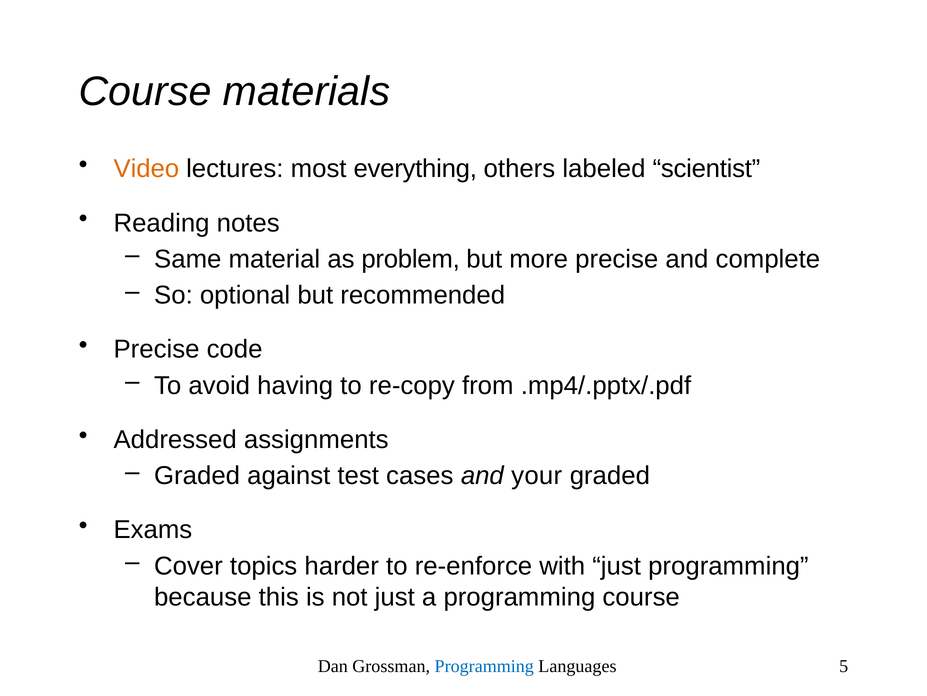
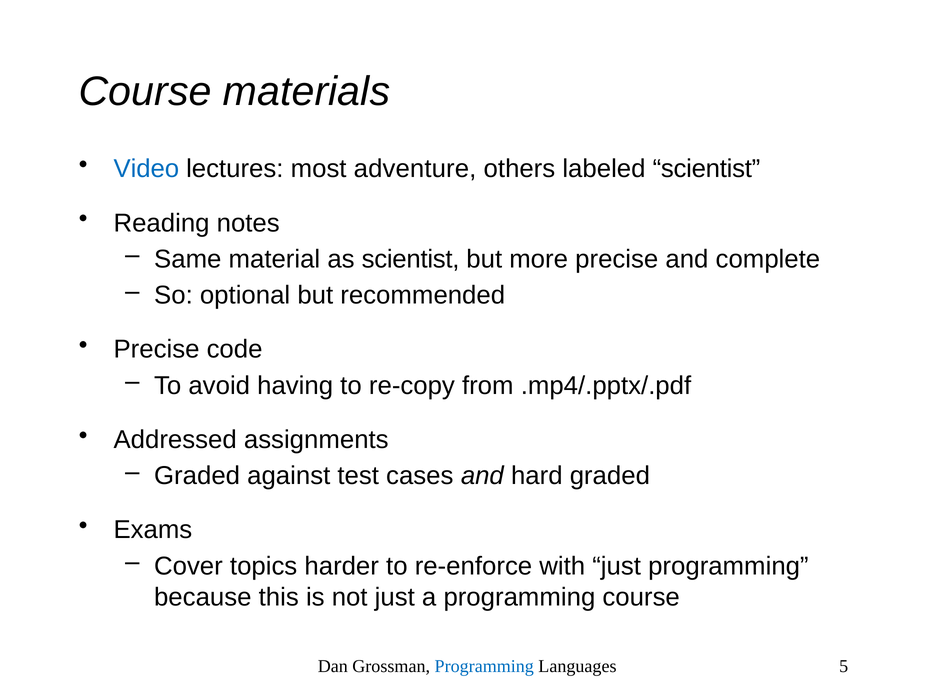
Video colour: orange -> blue (146, 169)
everything: everything -> adventure (415, 169)
as problem: problem -> scientist (411, 259)
your: your -> hard (537, 475)
